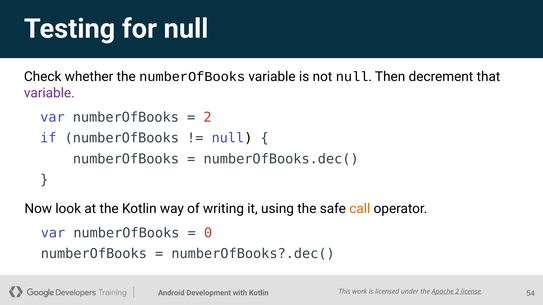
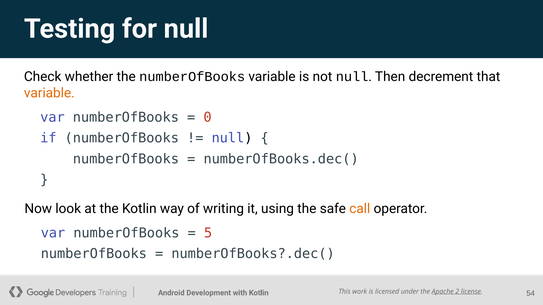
variable colour: purple -> orange (49, 93)
2: 2 -> 0 (208, 117)
0: 0 -> 5 (208, 233)
